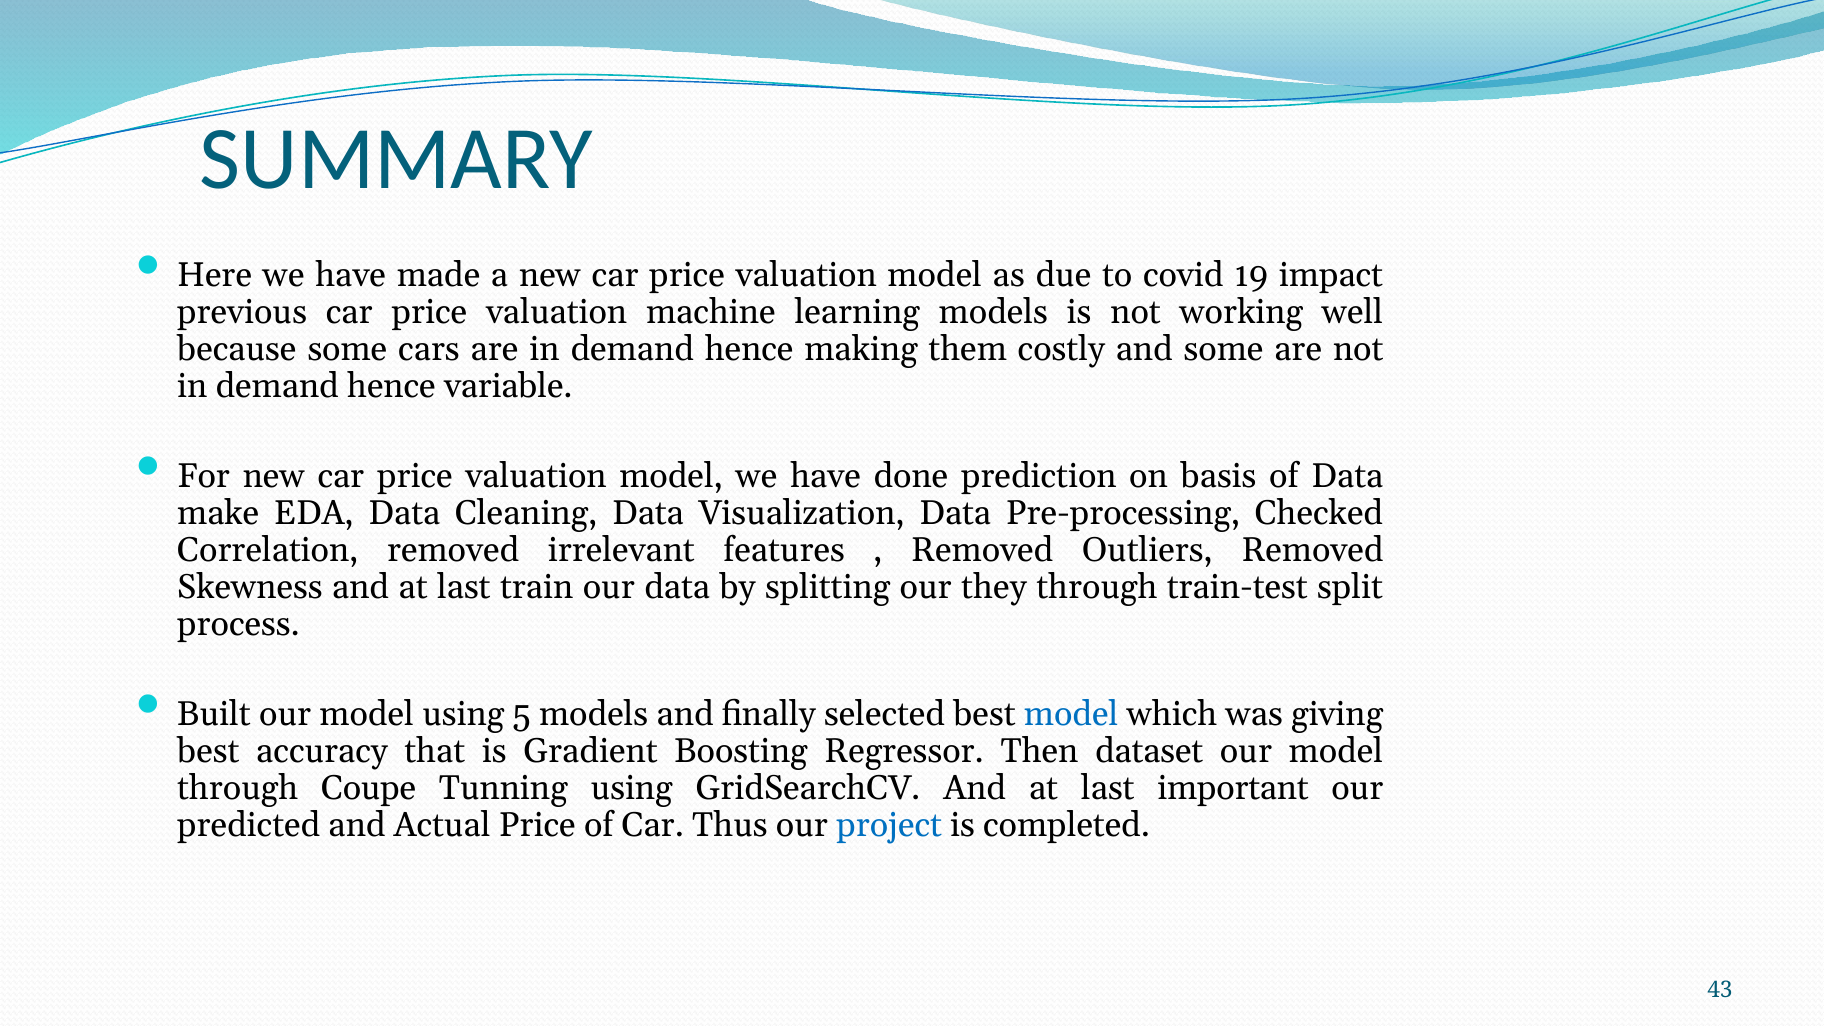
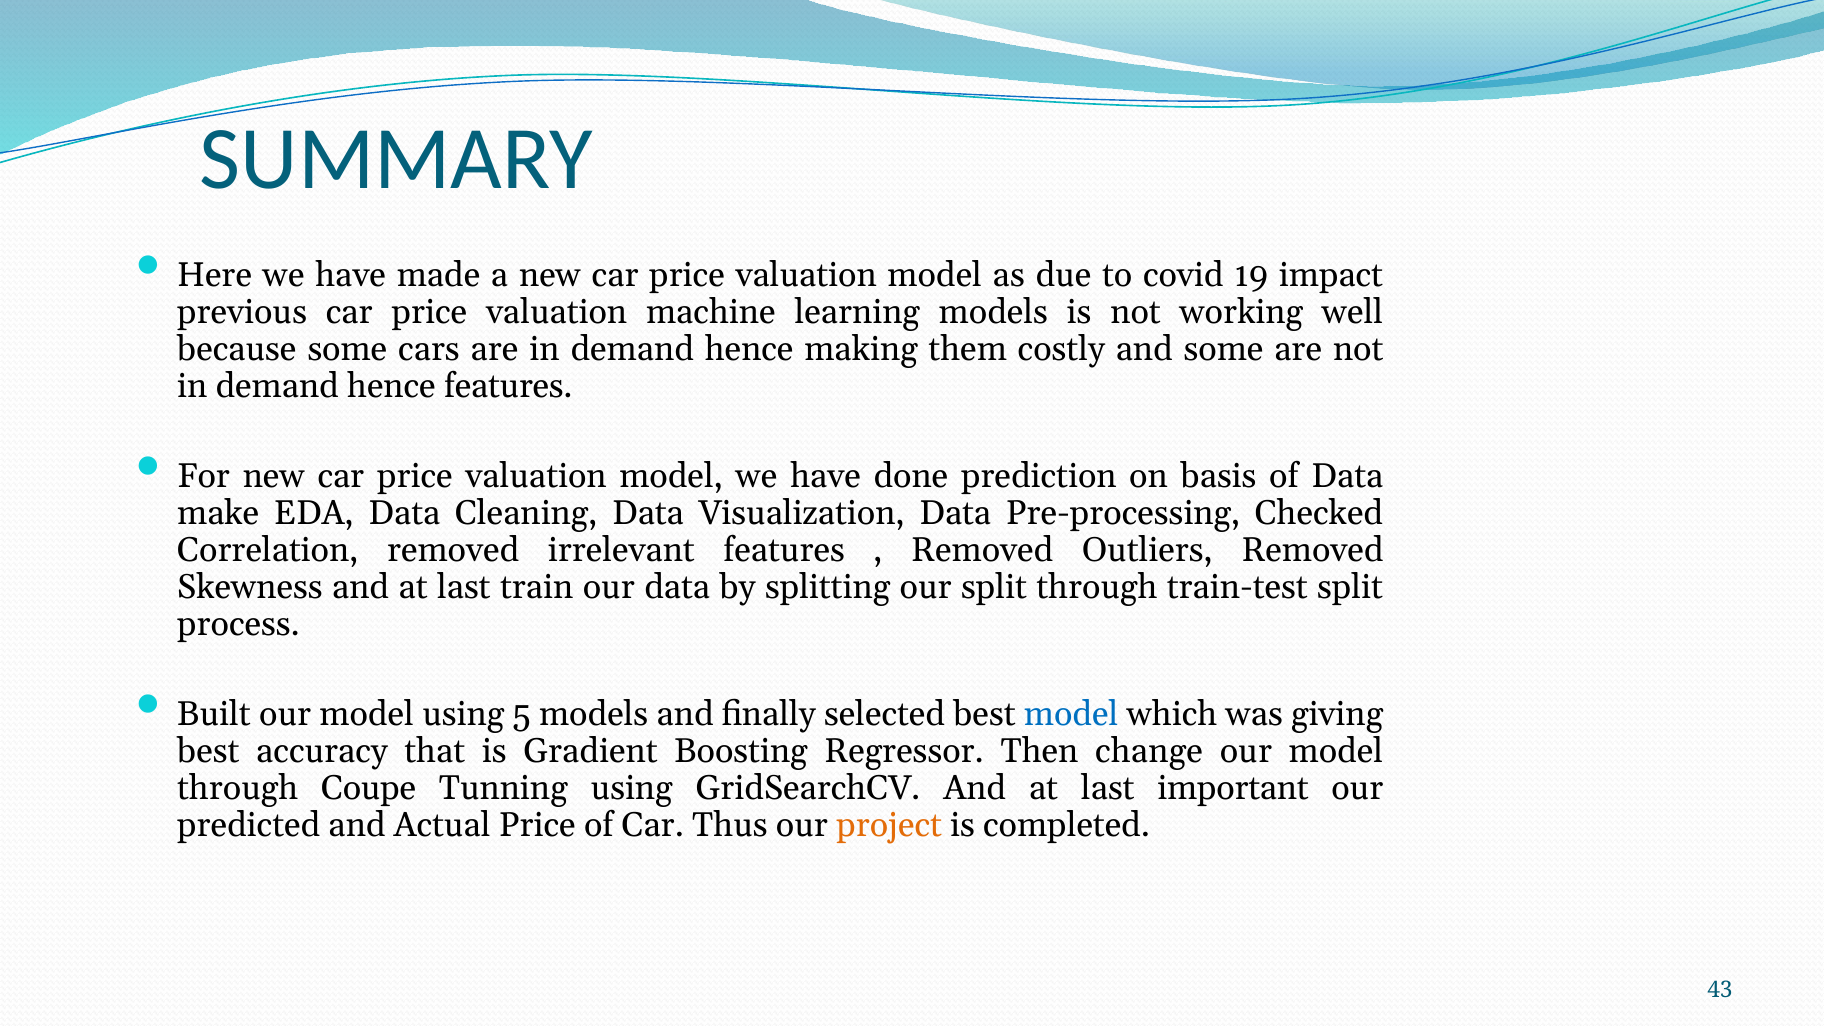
hence variable: variable -> features (508, 386)
our they: they -> split (994, 587)
dataset: dataset -> change (1149, 751)
project colour: blue -> orange (889, 825)
